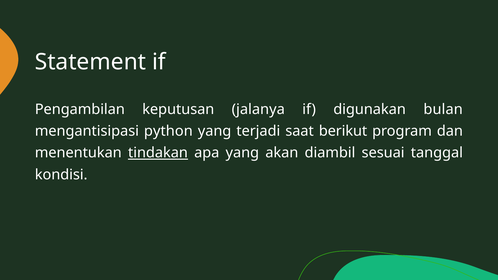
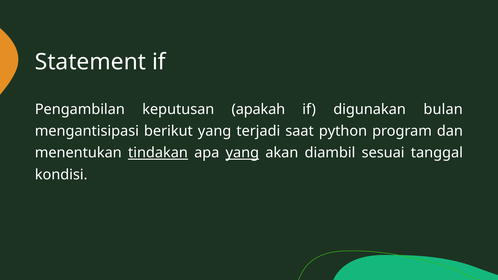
jalanya: jalanya -> apakah (258, 109)
python: python -> berikut (168, 131)
berikut: berikut -> python (343, 131)
yang underline: none -> present (242, 153)
